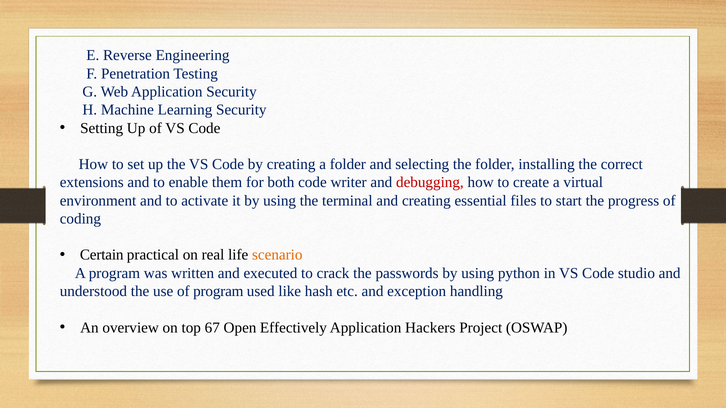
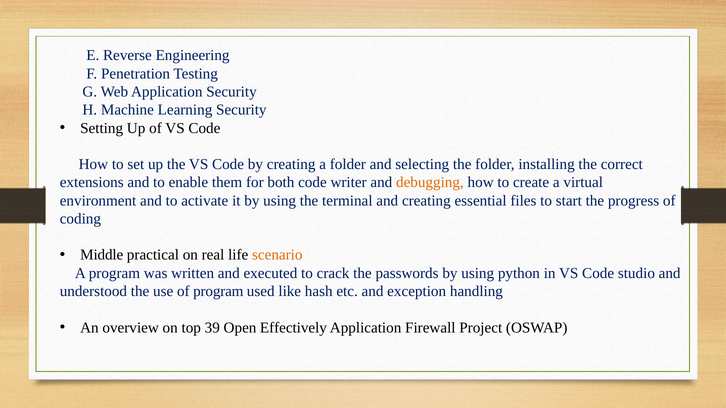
debugging colour: red -> orange (430, 183)
Certain: Certain -> Middle (102, 255)
67: 67 -> 39 (212, 328)
Hackers: Hackers -> Firewall (430, 328)
